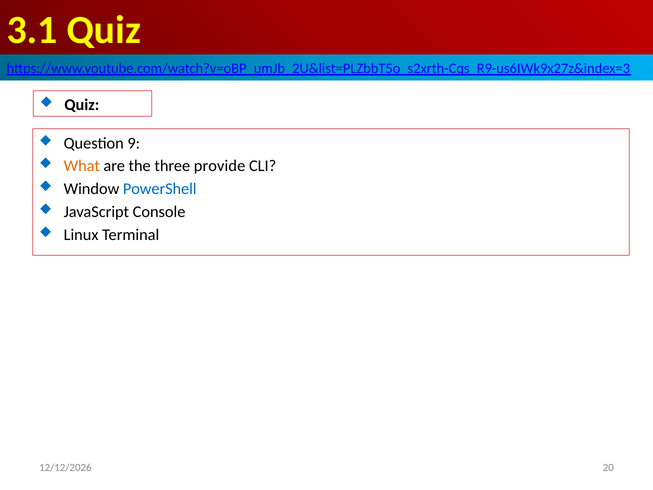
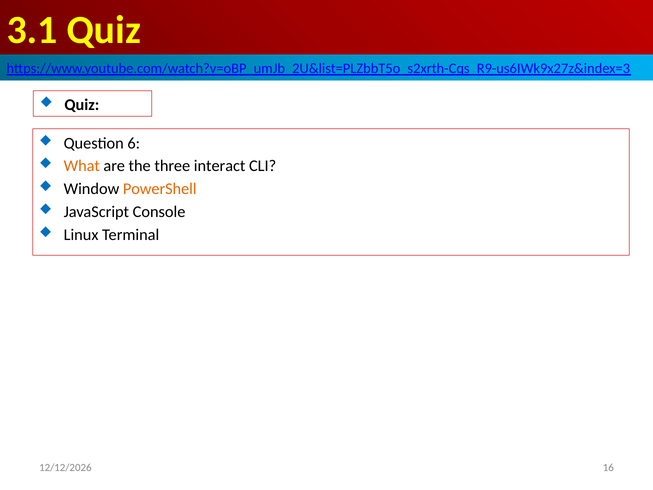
9: 9 -> 6 (134, 143)
provide: provide -> interact (220, 166)
PowerShell colour: blue -> orange (160, 189)
20: 20 -> 16 (608, 468)
